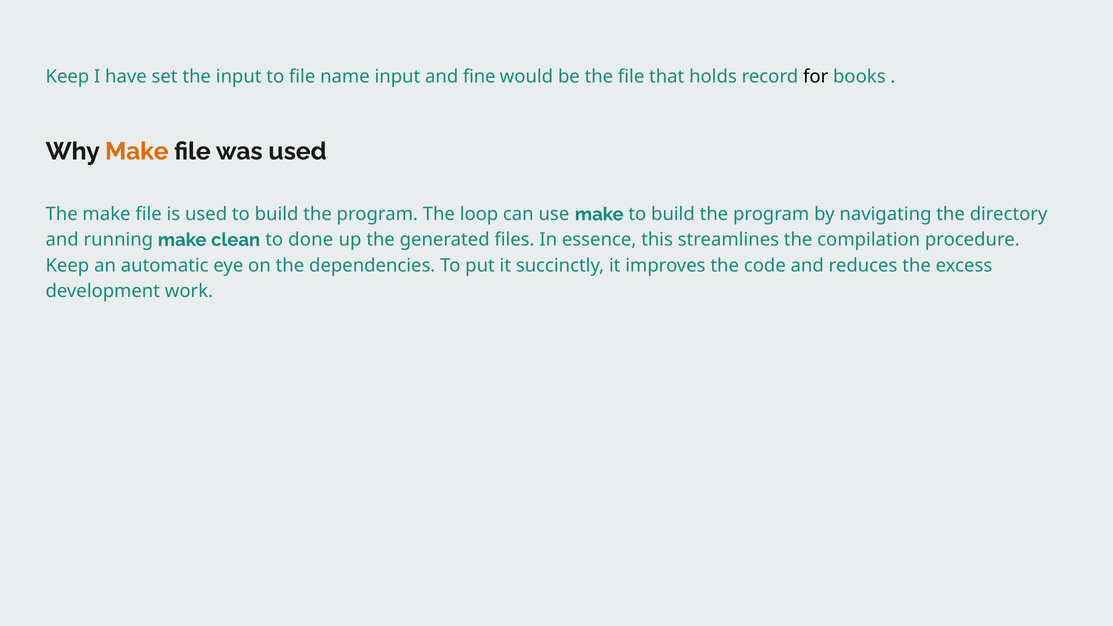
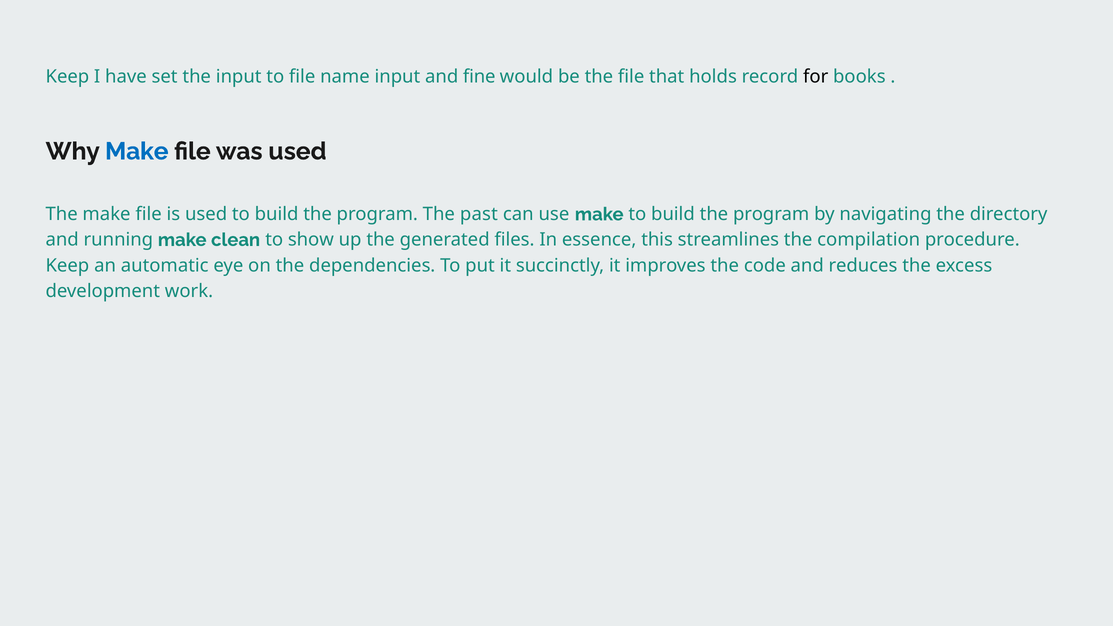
Make colour: orange -> blue (137, 151)
loop: loop -> past (479, 214)
done: done -> show (311, 240)
